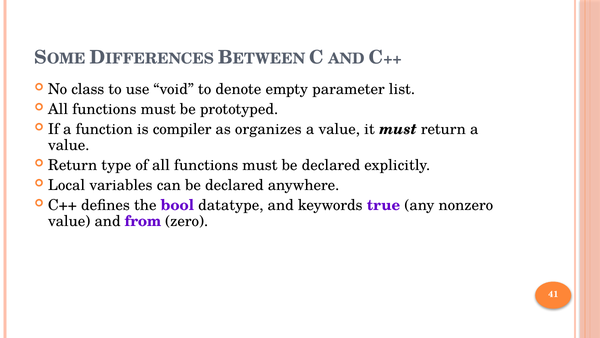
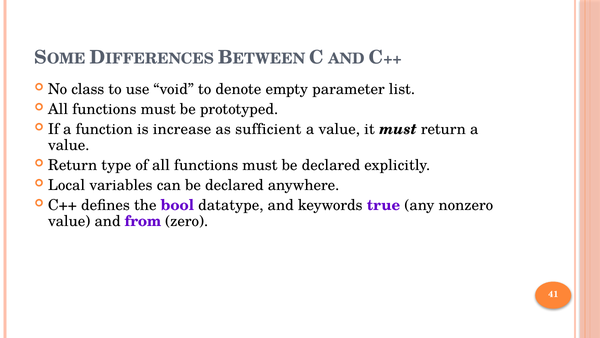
compiler: compiler -> increase (182, 129)
organizes: organizes -> sufficient (268, 129)
